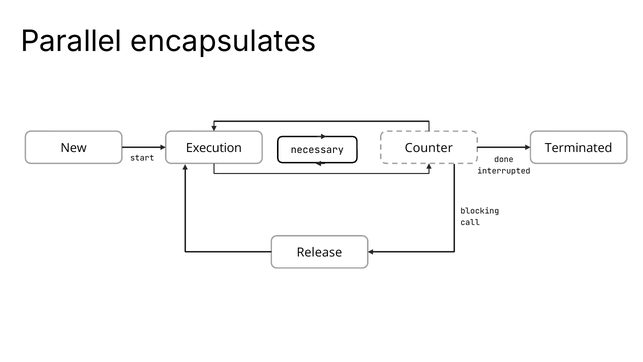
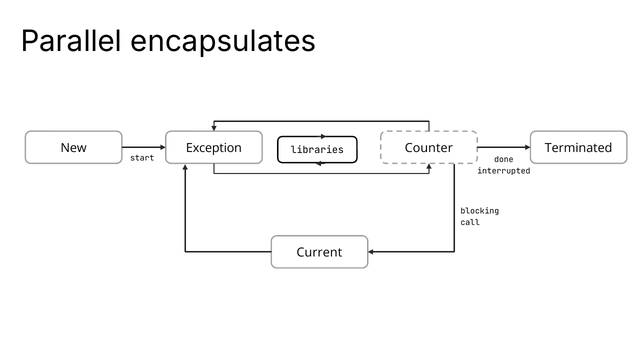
Execution: Execution -> Exception (214, 148)
necessary: necessary -> libraries (317, 150)
Release: Release -> Current (319, 253)
